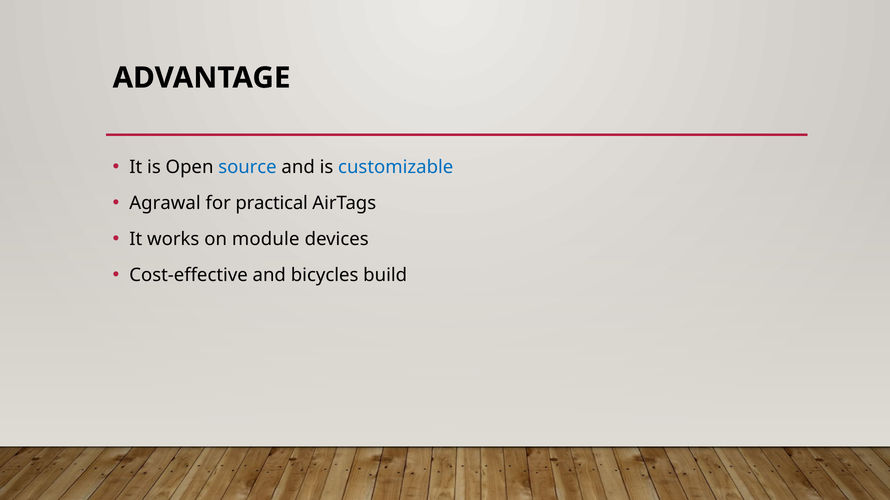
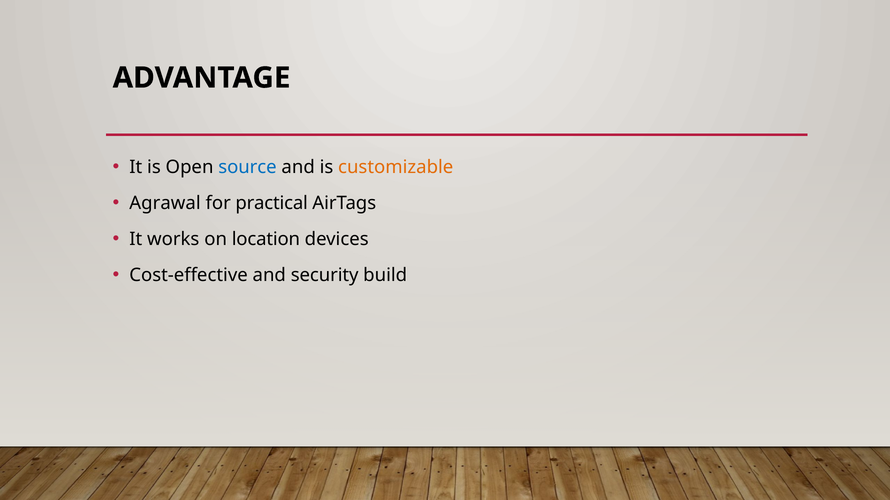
customizable colour: blue -> orange (396, 167)
module: module -> location (266, 239)
bicycles: bicycles -> security (325, 275)
